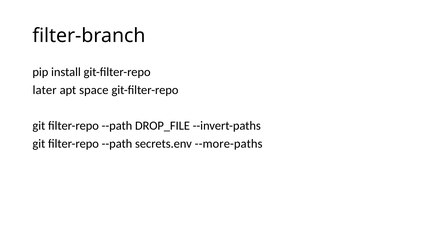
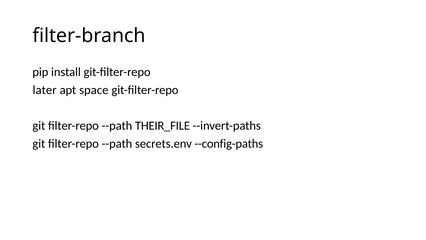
DROP_FILE: DROP_FILE -> THEIR_FILE (163, 126)
--more-paths: --more-paths -> --config-paths (229, 143)
